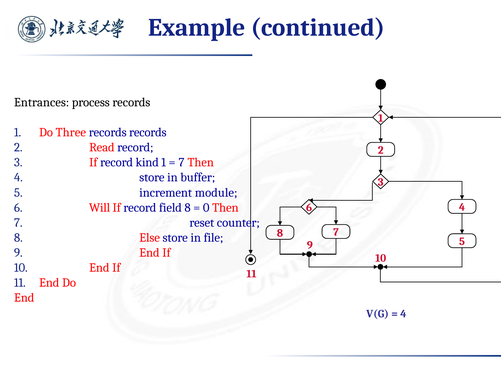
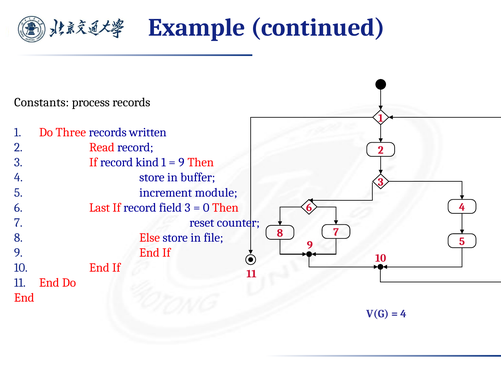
Entrances: Entrances -> Constants (42, 102)
records records: records -> written (148, 132)
7: 7 -> 9 (181, 162)
Will: Will -> Last (100, 207)
field 8: 8 -> 3 (187, 207)
